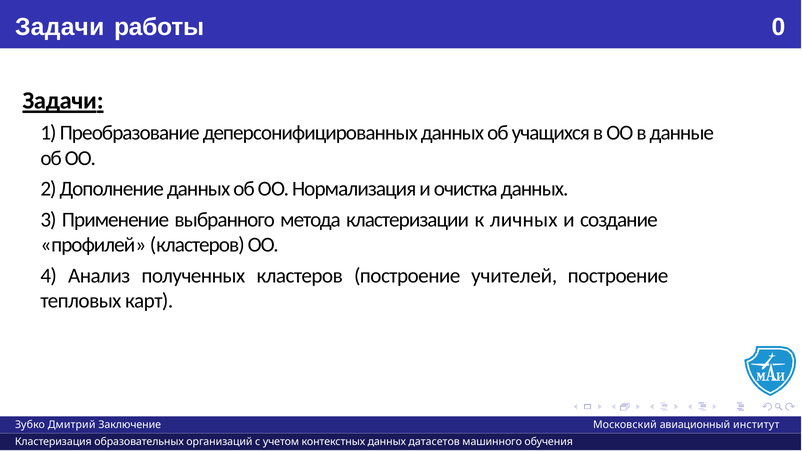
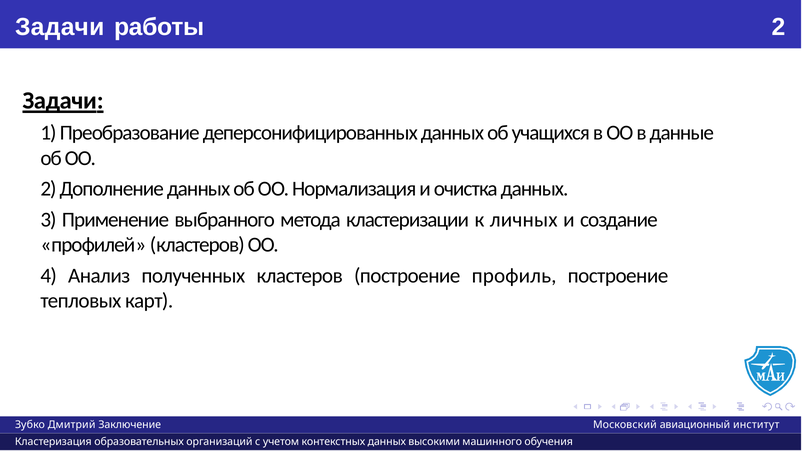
работы 0: 0 -> 2 (778, 27)
учителей: учителей -> профиль (514, 276)
датасетов: датасетов -> высокими (434, 442)
